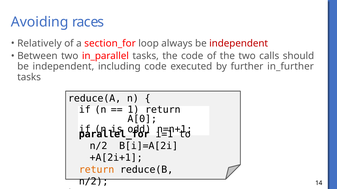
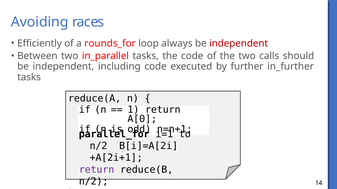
Relatively: Relatively -> Efficiently (40, 43)
section_for: section_for -> rounds_for (110, 43)
return colour: orange -> purple (97, 170)
